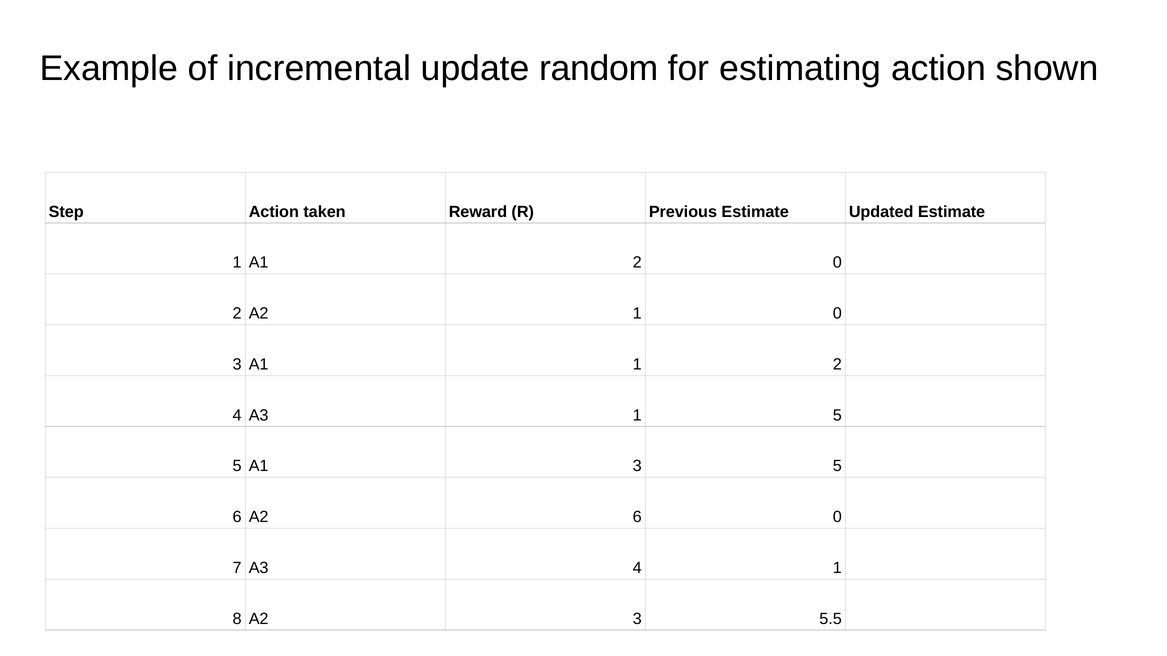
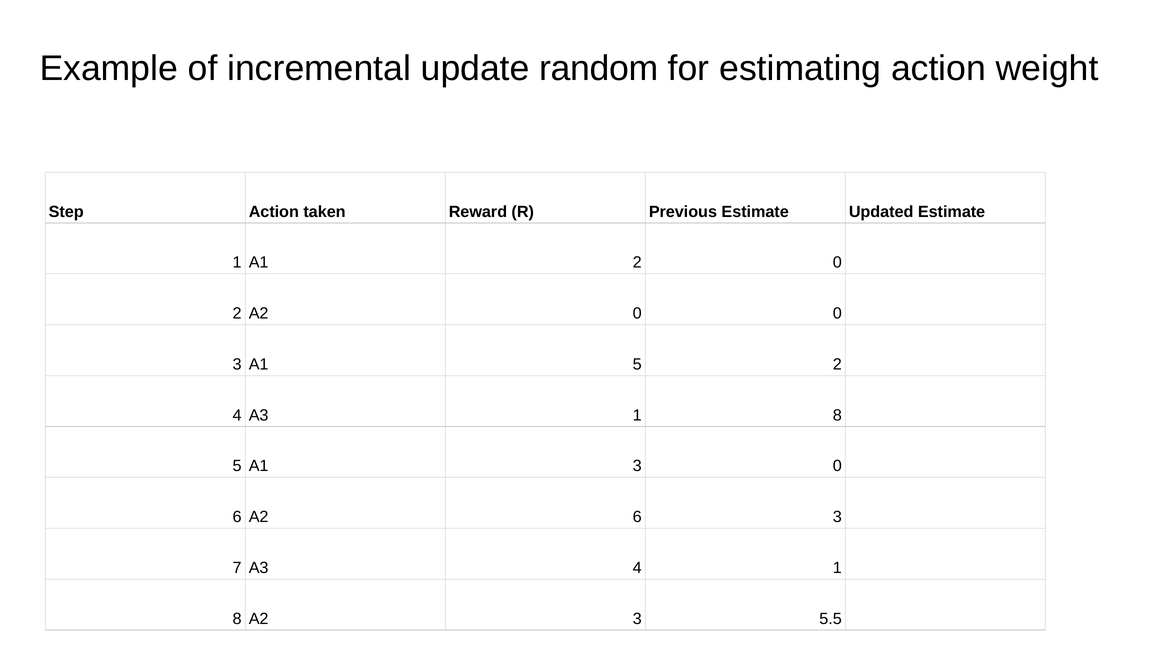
shown: shown -> weight (1047, 68)
A2 1: 1 -> 0 (637, 314)
A1 1: 1 -> 5 (637, 365)
A3 1 5: 5 -> 8 (837, 416)
3 5: 5 -> 0 (837, 466)
6 0: 0 -> 3 (837, 517)
